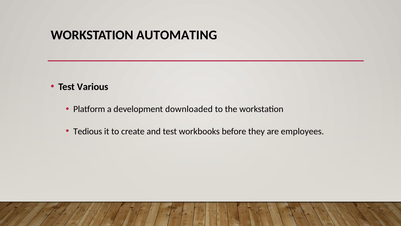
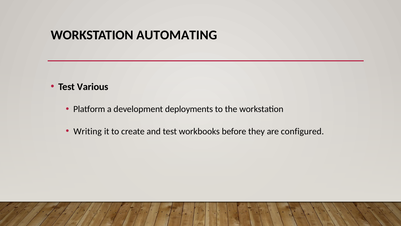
downloaded: downloaded -> deployments (189, 109)
Tedious: Tedious -> Writing (88, 131)
employees: employees -> configured (302, 131)
